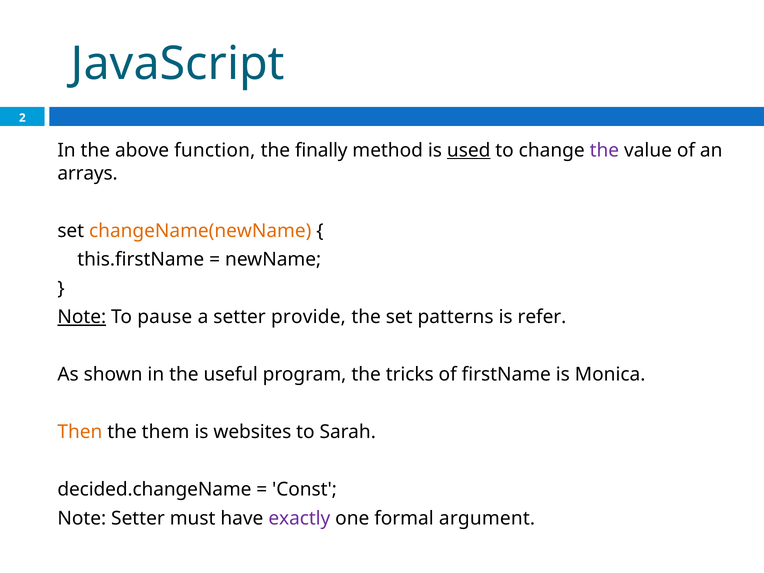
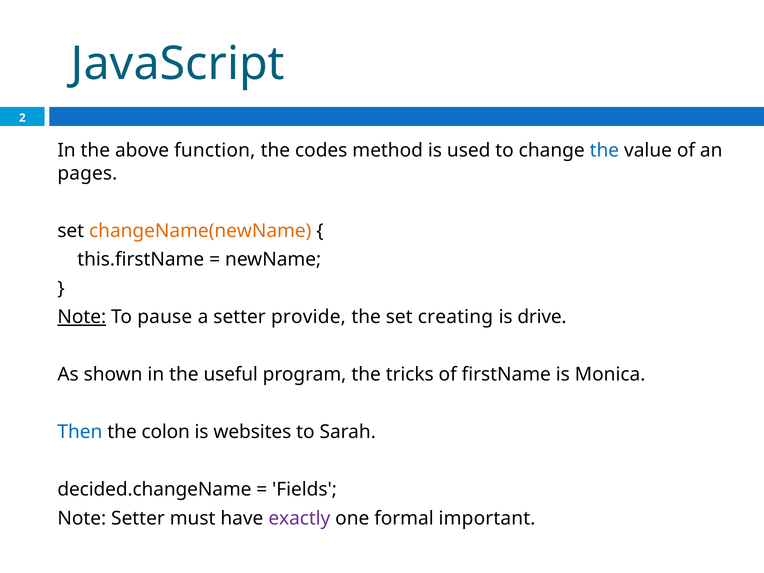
finally: finally -> codes (321, 150)
used underline: present -> none (469, 150)
the colour: purple -> blue (604, 150)
arrays: arrays -> pages (87, 173)
patterns: patterns -> creating (455, 317)
refer: refer -> drive (542, 317)
Then colour: orange -> blue (80, 432)
them: them -> colon (166, 432)
Const: Const -> Fields (305, 490)
argument: argument -> important (487, 518)
